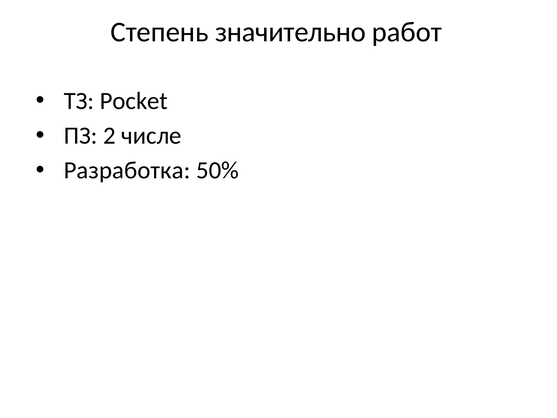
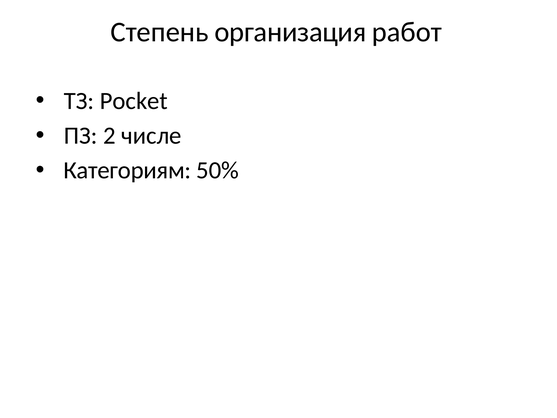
значительно: значительно -> организация (290, 32)
Разработка: Разработка -> Категориям (127, 170)
